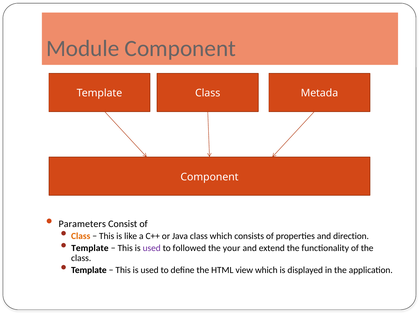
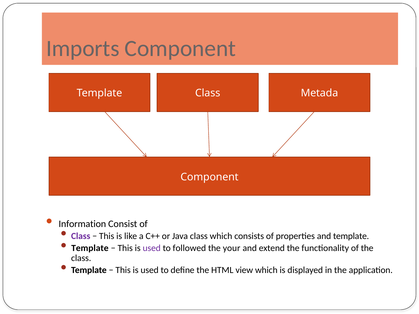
Module: Module -> Imports (83, 48)
Parameters: Parameters -> Information (82, 224)
Class colour: orange -> purple (81, 236)
and direction: direction -> template (351, 236)
